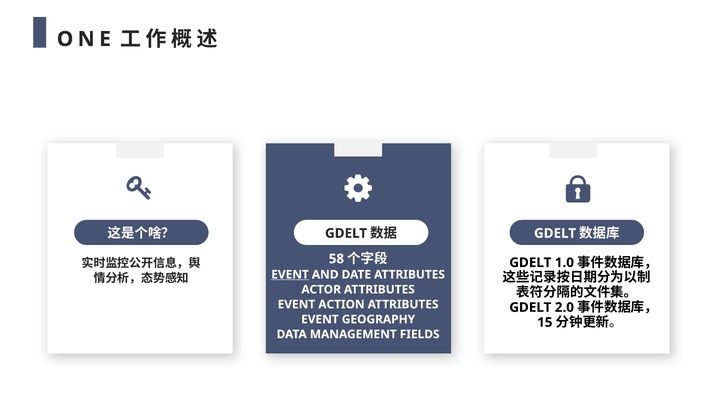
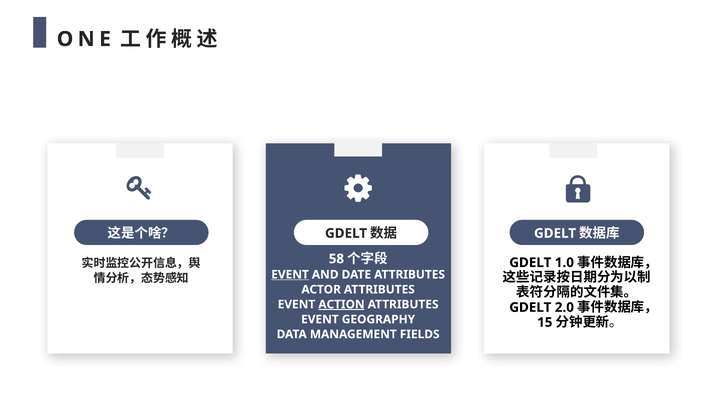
ACTION underline: none -> present (341, 305)
